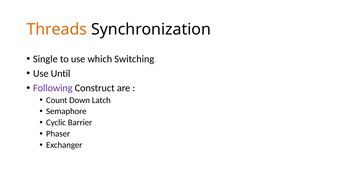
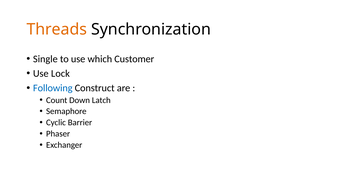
Switching: Switching -> Customer (134, 59)
Until: Until -> Lock (60, 73)
Following colour: purple -> blue (53, 88)
